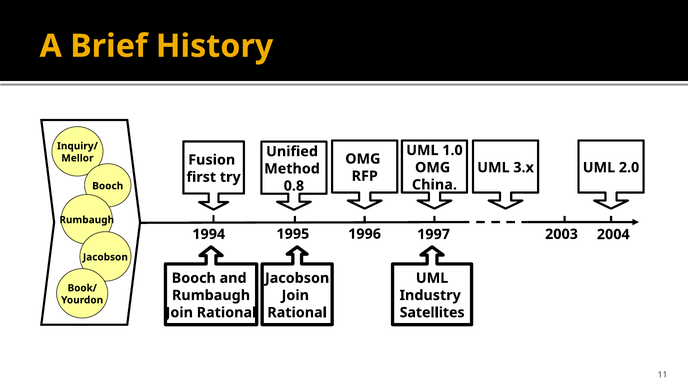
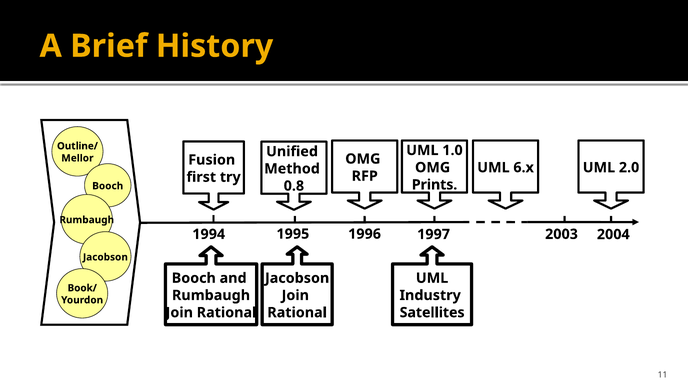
Inquiry/: Inquiry/ -> Outline/ (77, 146)
3.x: 3.x -> 6.x (524, 168)
China: China -> Prints (435, 185)
